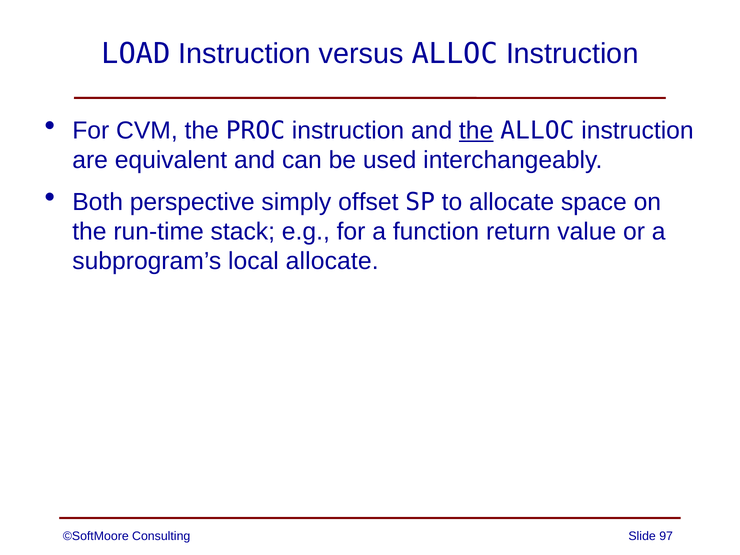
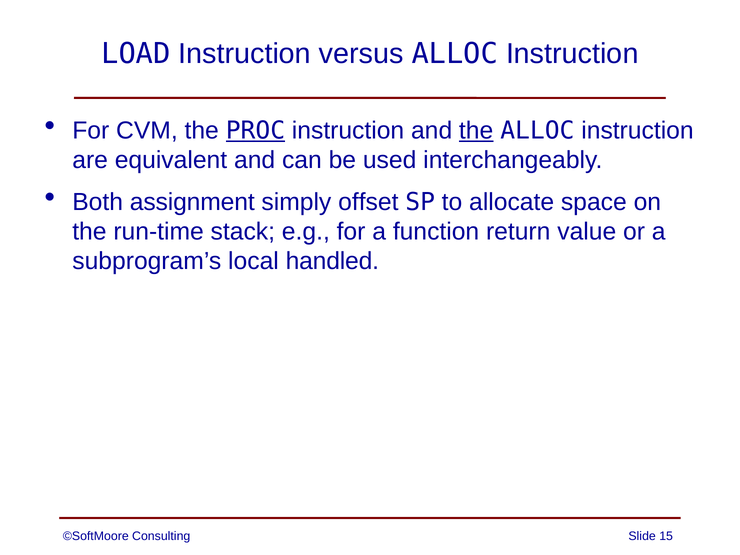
PROC underline: none -> present (255, 131)
perspective: perspective -> assignment (192, 202)
local allocate: allocate -> handled (332, 261)
97: 97 -> 15 (666, 536)
